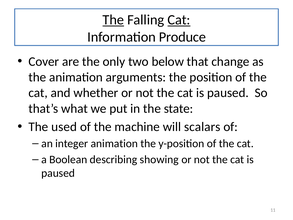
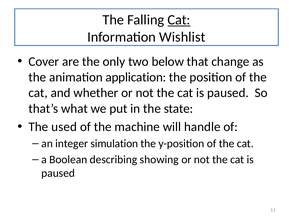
The underline: present -> none (113, 20)
Produce: Produce -> Wishlist (182, 37)
arguments: arguments -> application (136, 77)
scalars: scalars -> handle (202, 127)
integer animation: animation -> simulation (114, 143)
